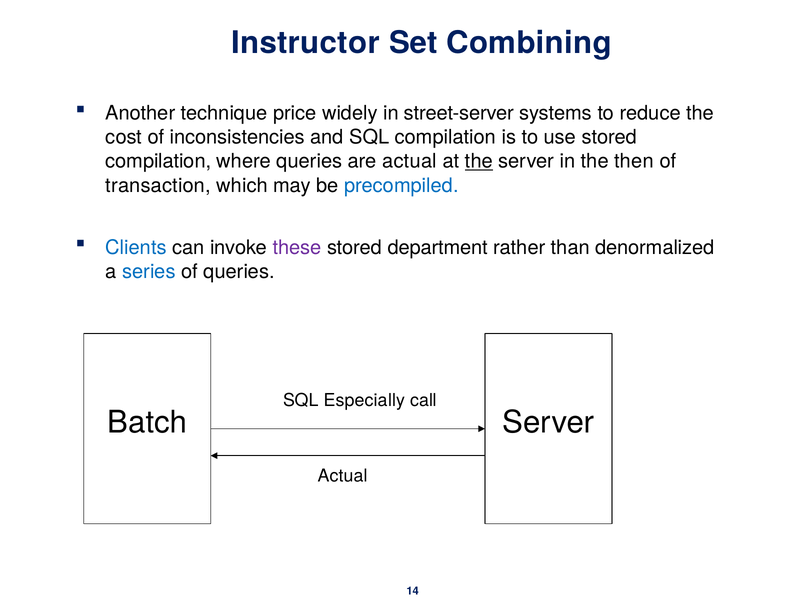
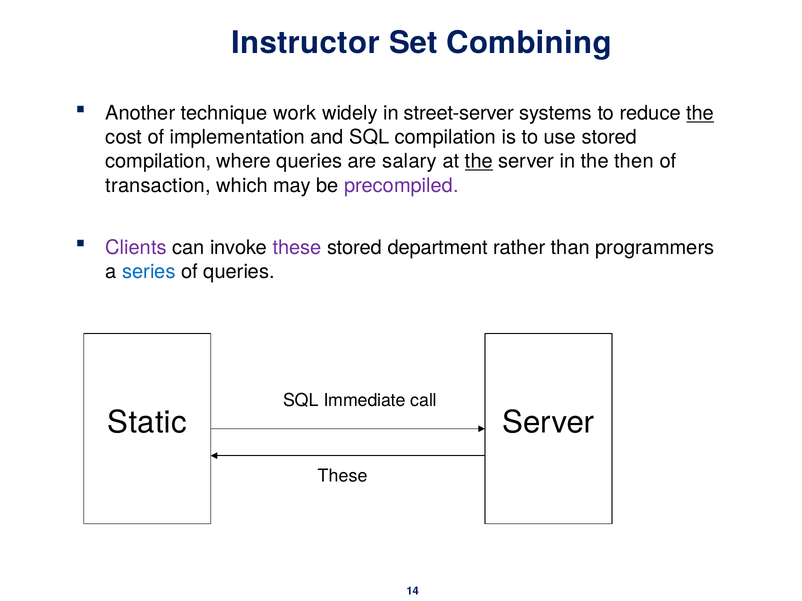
price: price -> work (295, 113)
the underline: none -> present (700, 113)
inconsistencies: inconsistencies -> implementation (237, 137)
are actual: actual -> salary (410, 161)
precompiled colour: blue -> purple (401, 186)
Clients colour: blue -> purple (136, 248)
denormalized: denormalized -> programmers (655, 248)
Especially: Especially -> Immediate (365, 401)
Batch: Batch -> Static (147, 423)
Actual: Actual -> These (343, 476)
